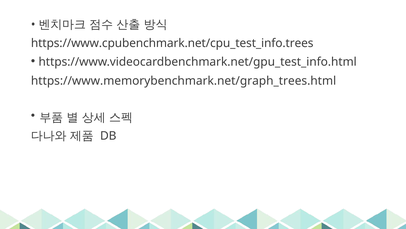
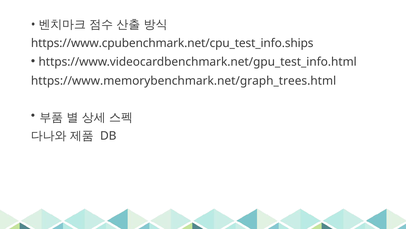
https://www.cpubenchmark.net/cpu_test_info.trees: https://www.cpubenchmark.net/cpu_test_info.trees -> https://www.cpubenchmark.net/cpu_test_info.ships (172, 43)
